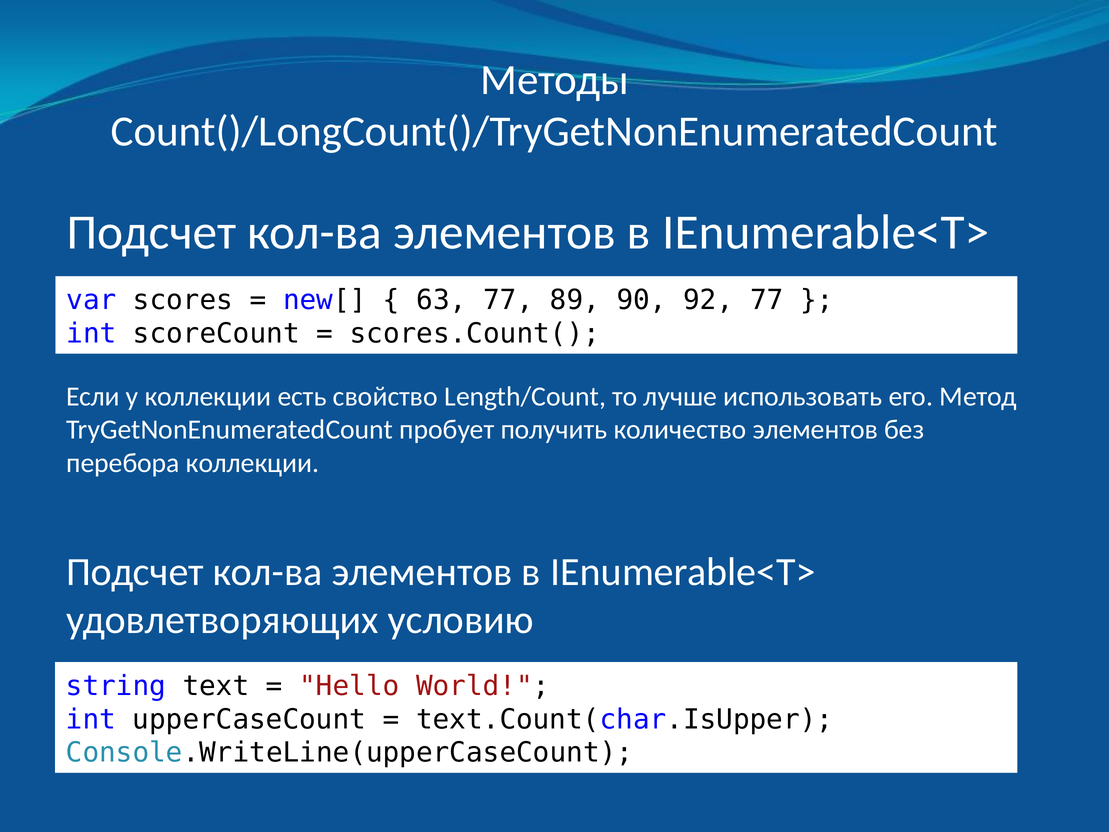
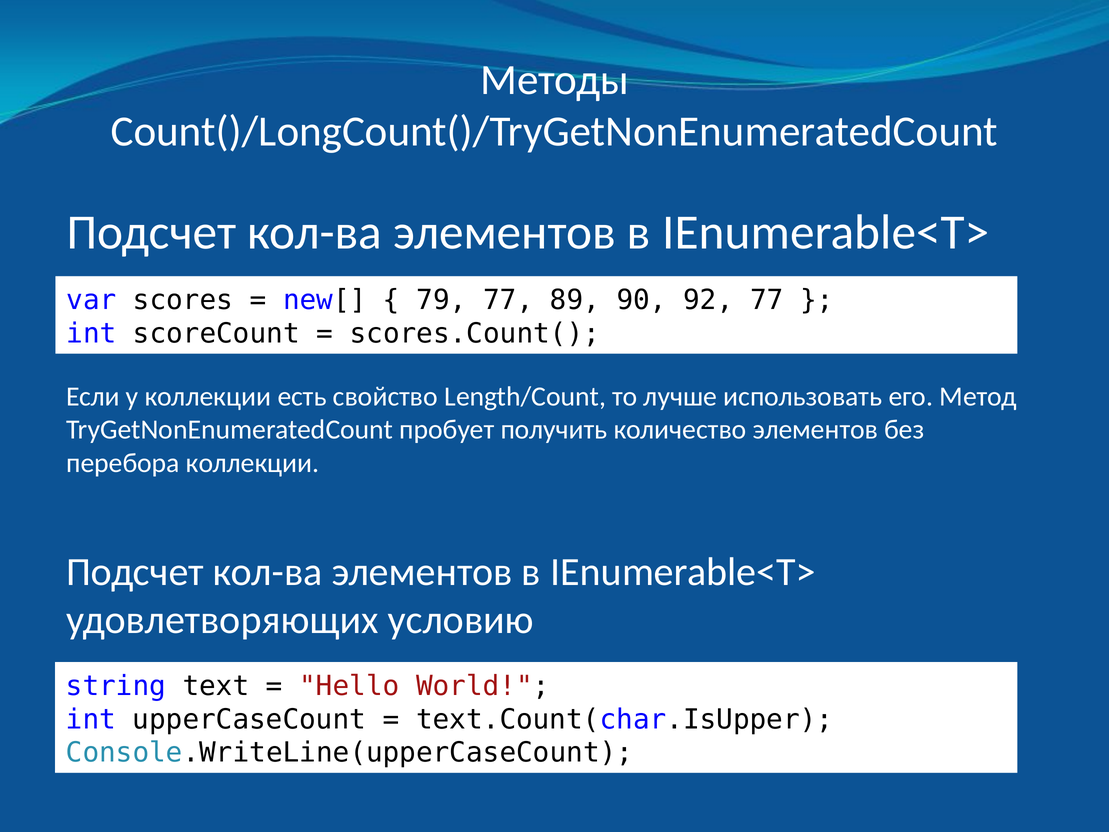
63: 63 -> 79 (441, 300)
